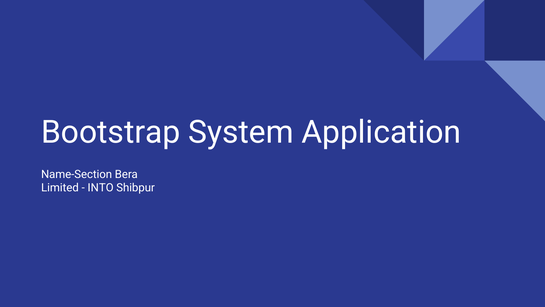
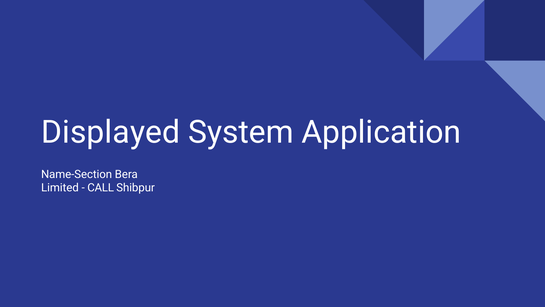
Bootstrap: Bootstrap -> Displayed (111, 132)
INTO: INTO -> CALL (101, 187)
